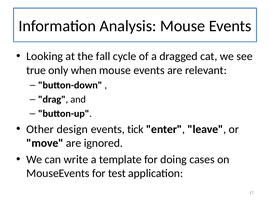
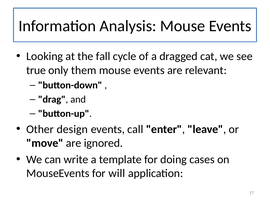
when: when -> them (84, 70)
tick: tick -> call (135, 130)
test: test -> will (117, 174)
